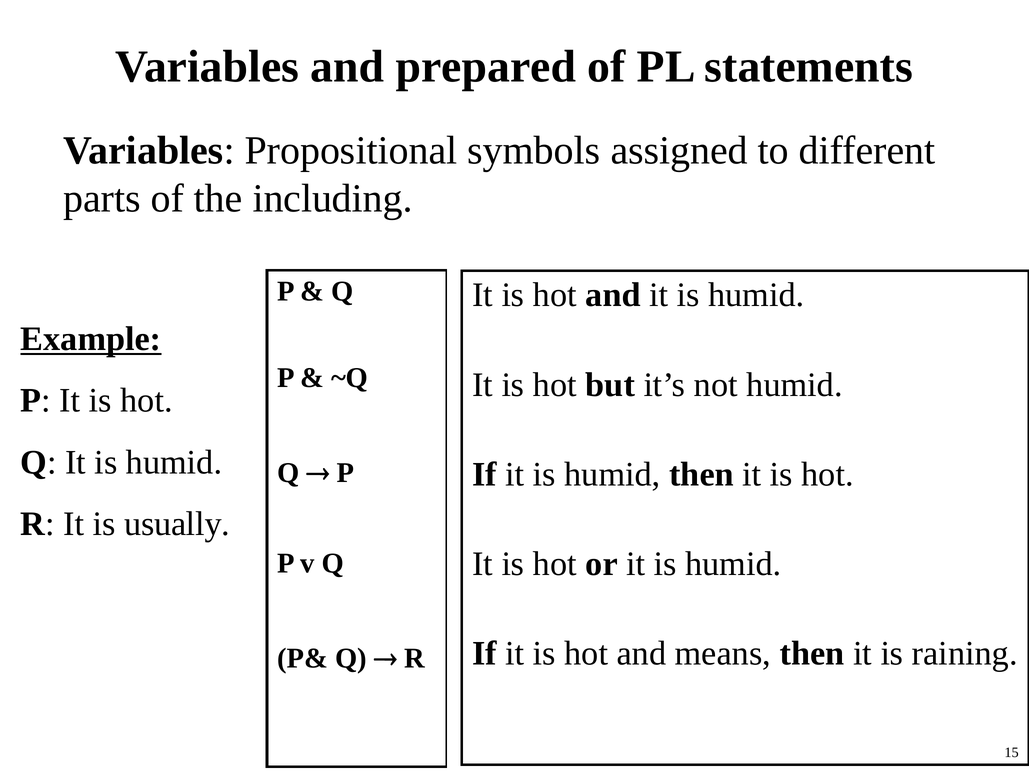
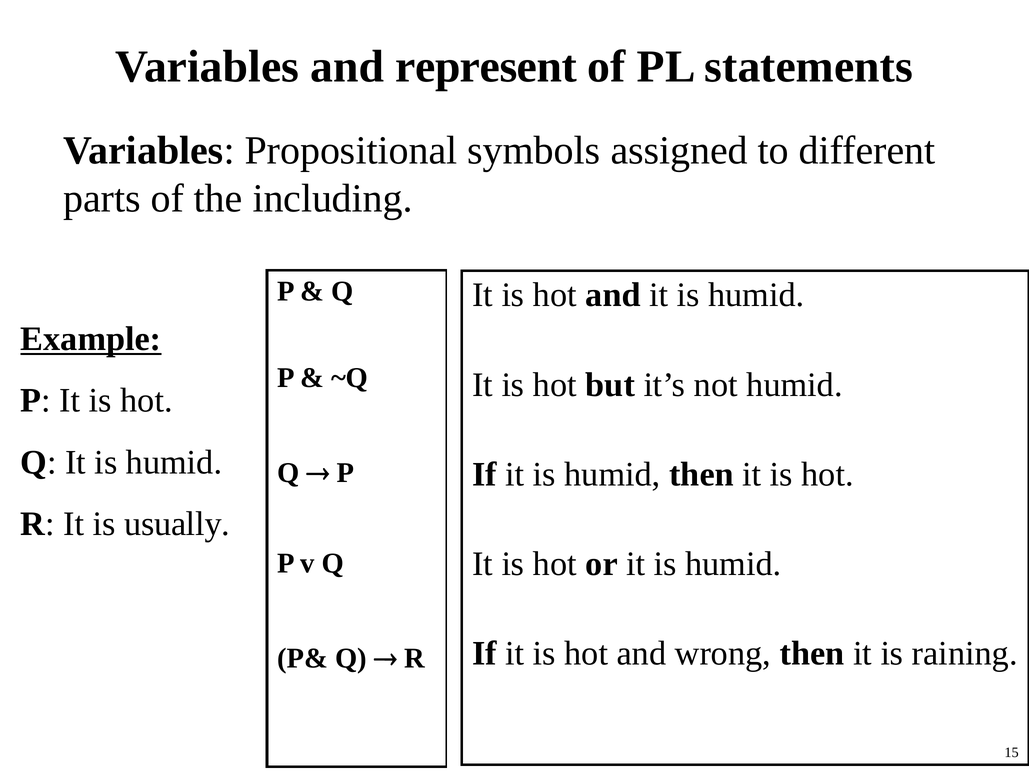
prepared: prepared -> represent (486, 67)
means: means -> wrong (723, 653)
